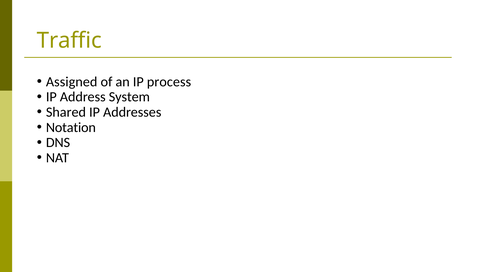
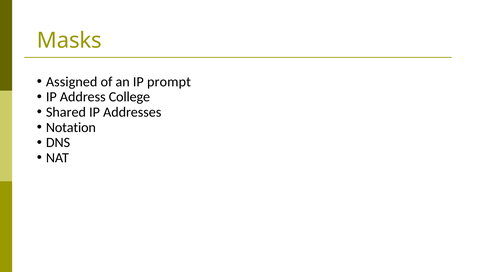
Traffic: Traffic -> Masks (69, 41)
process: process -> prompt (169, 82)
System: System -> College (129, 97)
